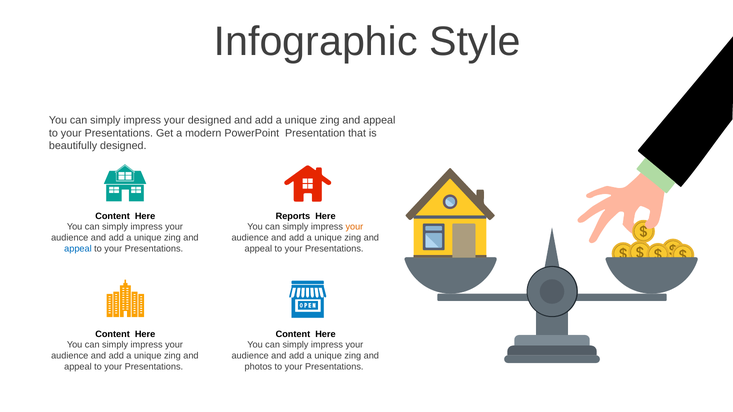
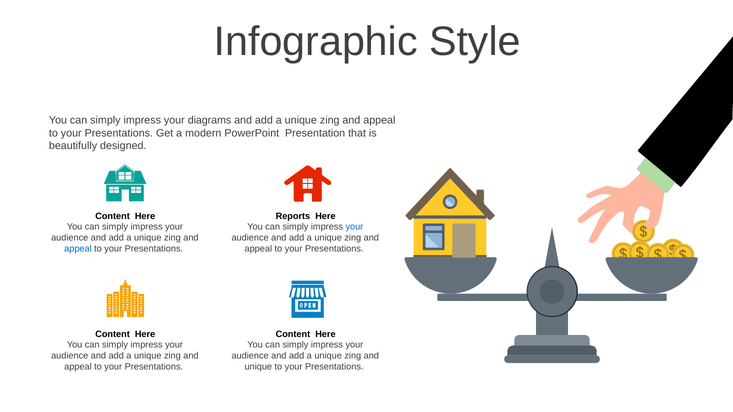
your designed: designed -> diagrams (210, 120)
your colour: orange -> blue (354, 227)
photos: photos -> unique (258, 367)
